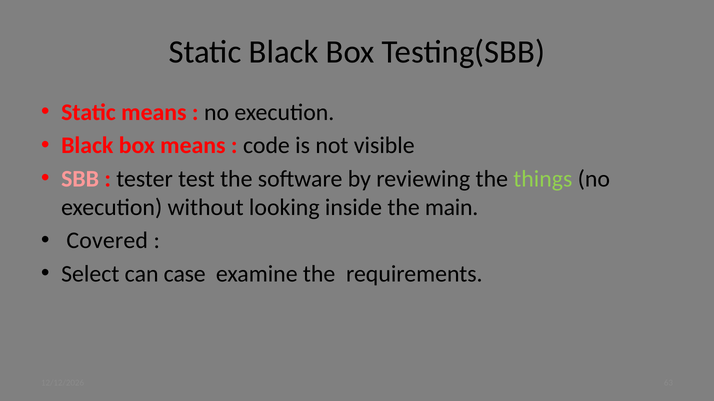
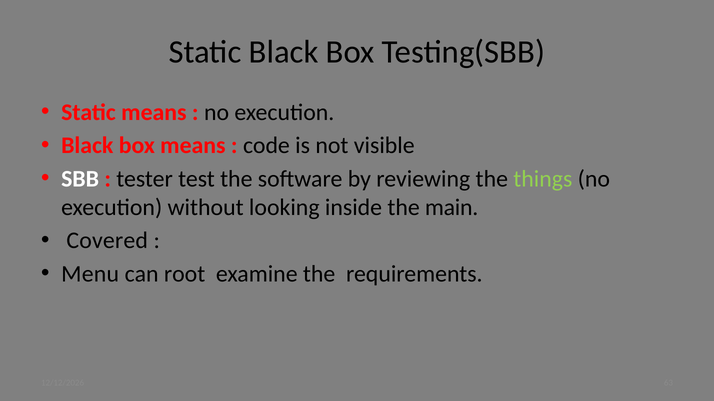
SBB colour: pink -> white (80, 179)
Select: Select -> Menu (90, 274)
case: case -> root (185, 274)
